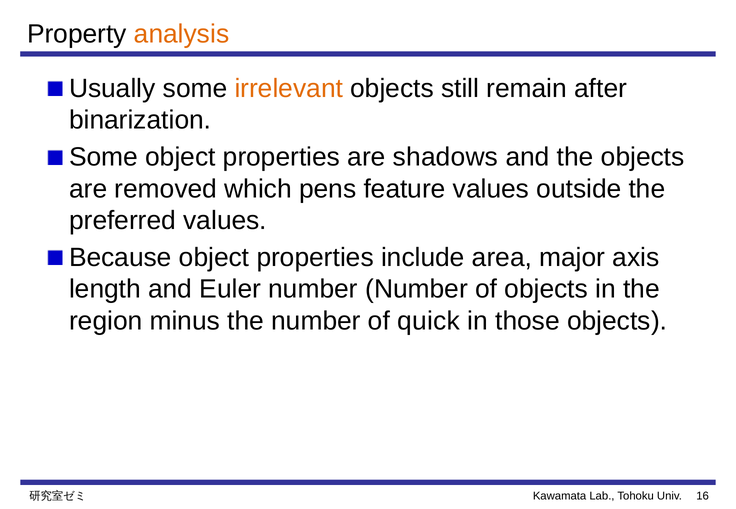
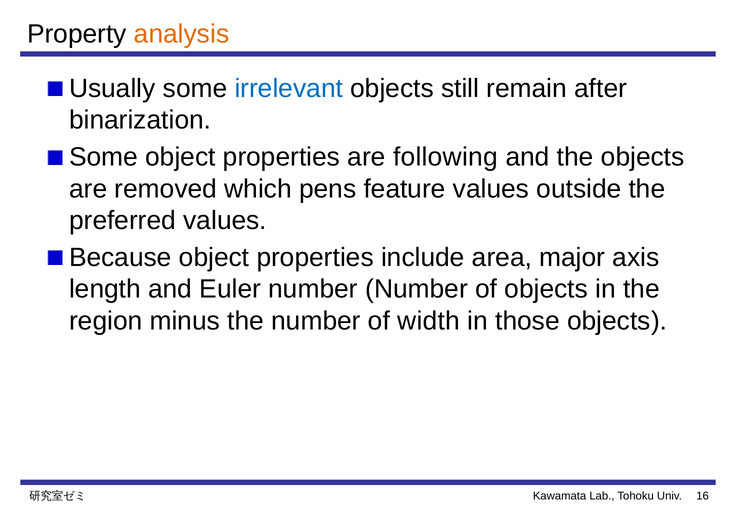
irrelevant colour: orange -> blue (289, 89)
shadows: shadows -> following (445, 157)
quick: quick -> width (429, 321)
